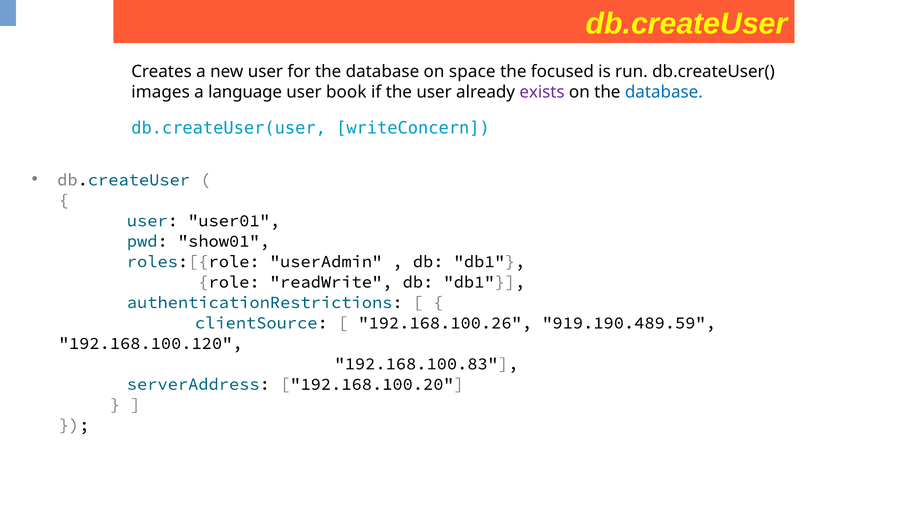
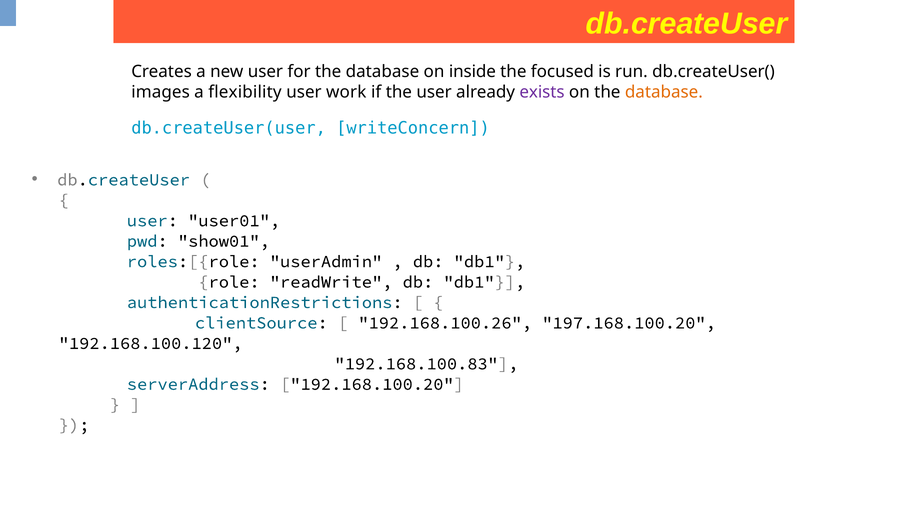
space: space -> inside (472, 71)
language: language -> flexibility (245, 92)
book: book -> work (346, 92)
database colour: blue -> orange (664, 92)
919.190.489.59: 919.190.489.59 -> 197.168.100.20 (629, 323)
